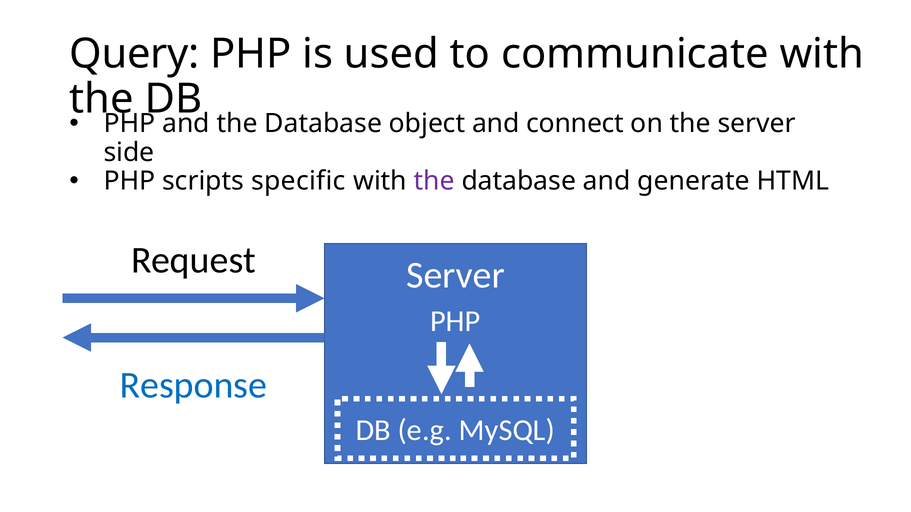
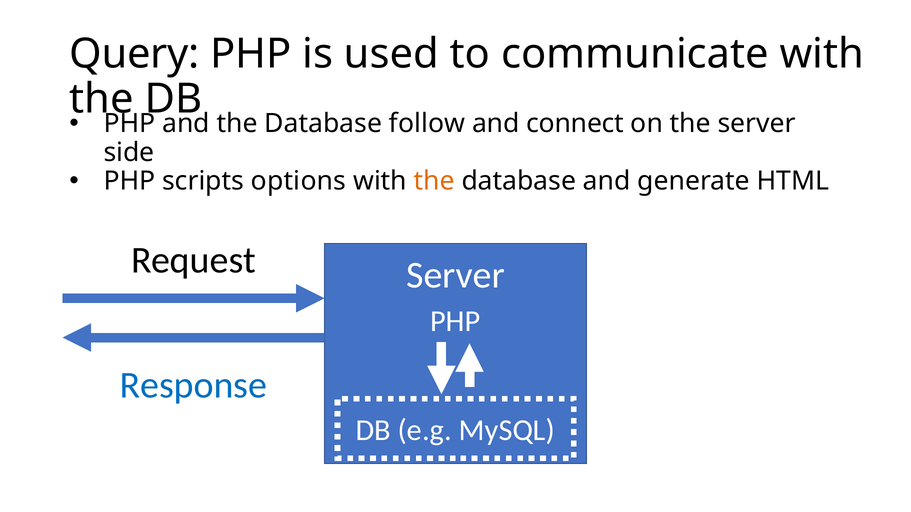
object: object -> follow (427, 124)
specific: specific -> options (298, 181)
the colour: purple -> orange (434, 181)
